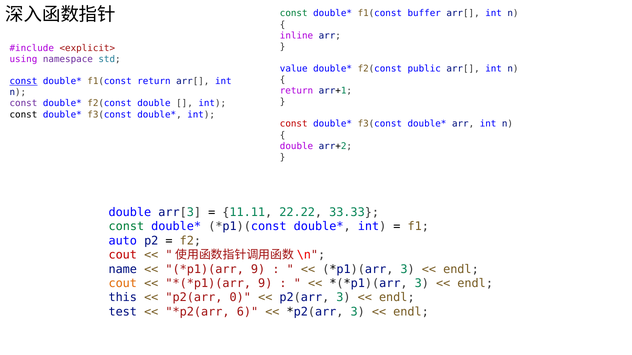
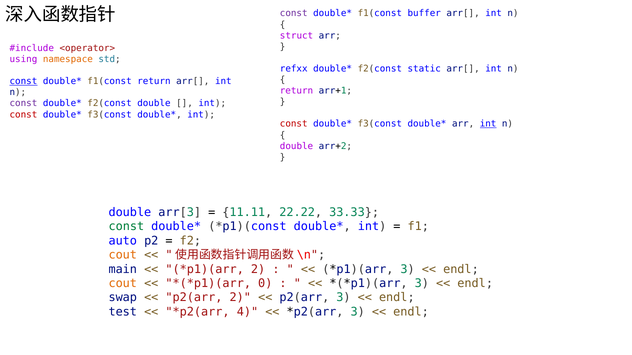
const colour: green -> purple (294, 13)
inline: inline -> struct (297, 36)
<explicit>: <explicit> -> <operator> (87, 48)
namespace colour: purple -> orange (68, 59)
value: value -> refxx (294, 69)
public: public -> static (424, 69)
const colour: black -> red (23, 115)
int underline: none -> present (488, 124)
cout colour: red -> orange (123, 255)
name: name -> main (123, 270)
9: 9 -> 2 (258, 270)
9: 9 -> 0 (265, 284)
this: this -> swap (123, 298)
p2(arr 0: 0 -> 2 (240, 298)
6: 6 -> 4 (247, 312)
